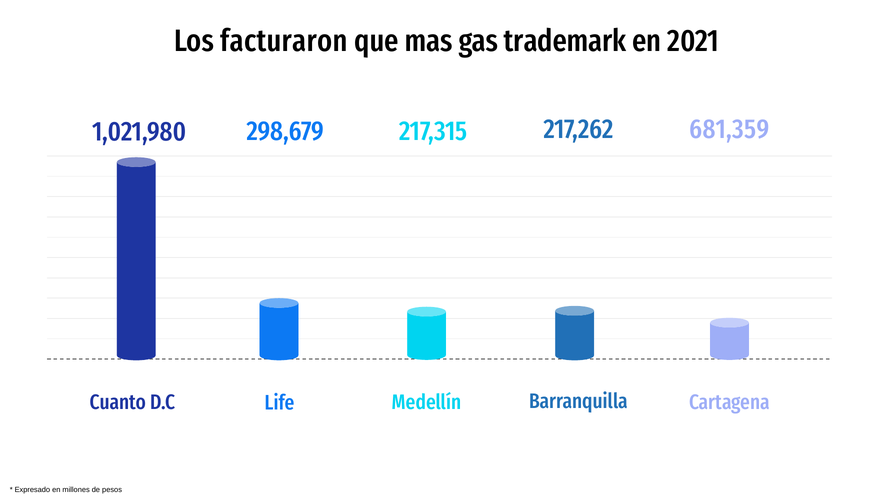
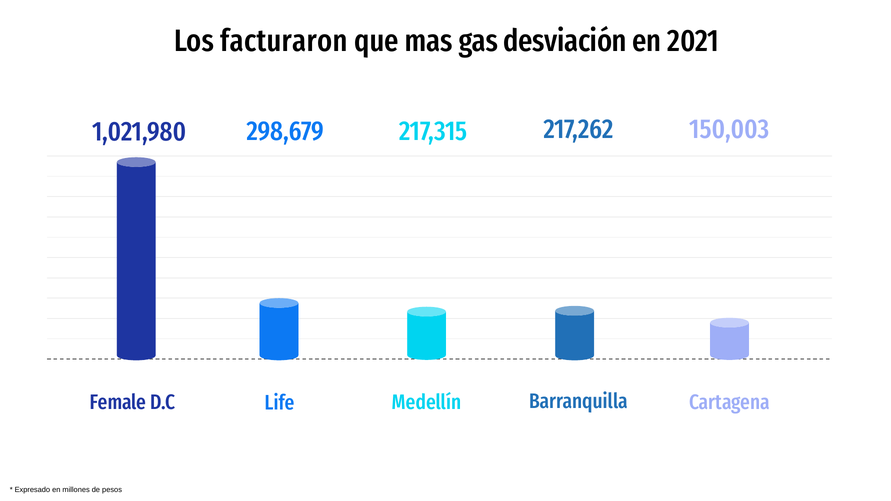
trademark: trademark -> desviación (565, 41)
681,359: 681,359 -> 150,003 (730, 129)
Cuanto: Cuanto -> Female (118, 402)
